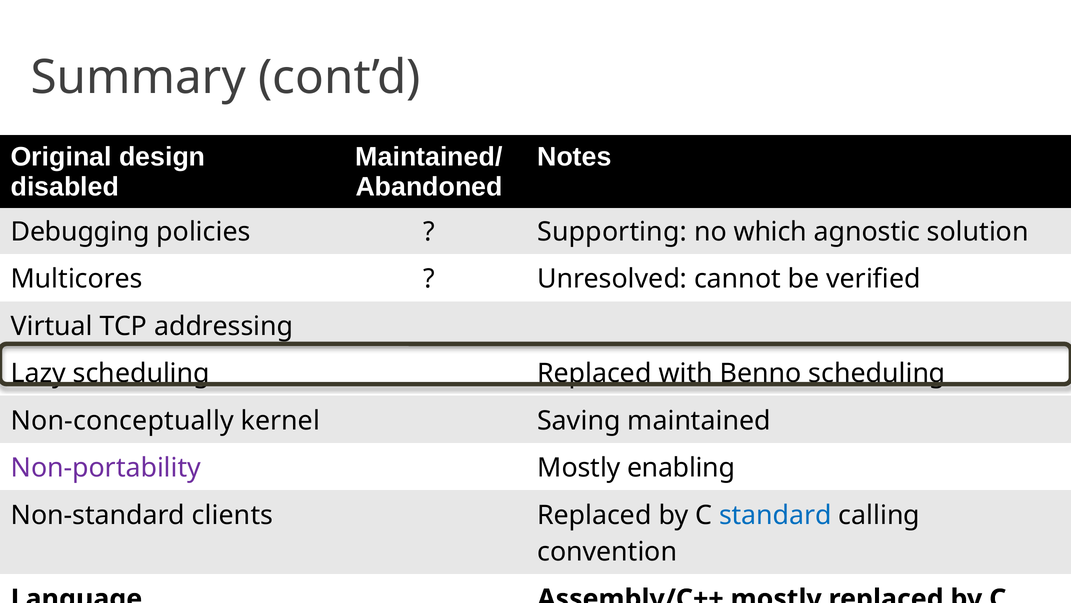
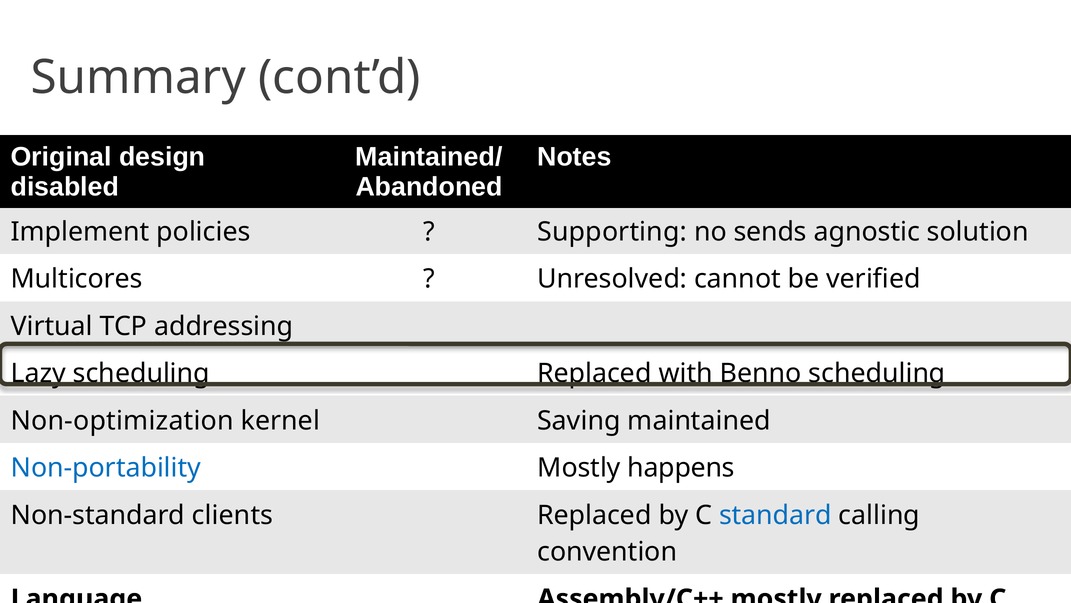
Debugging: Debugging -> Implement (80, 232)
which: which -> sends (770, 232)
Non-conceptually: Non-conceptually -> Non-optimization (122, 420)
Non-portability colour: purple -> blue (106, 468)
enabling: enabling -> happens (681, 468)
